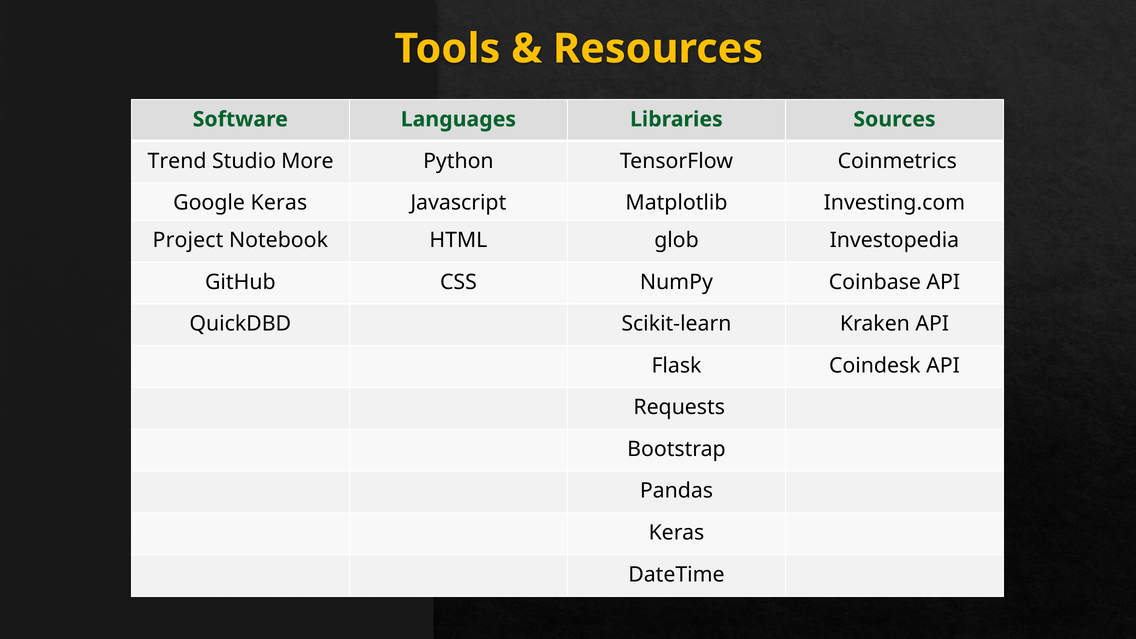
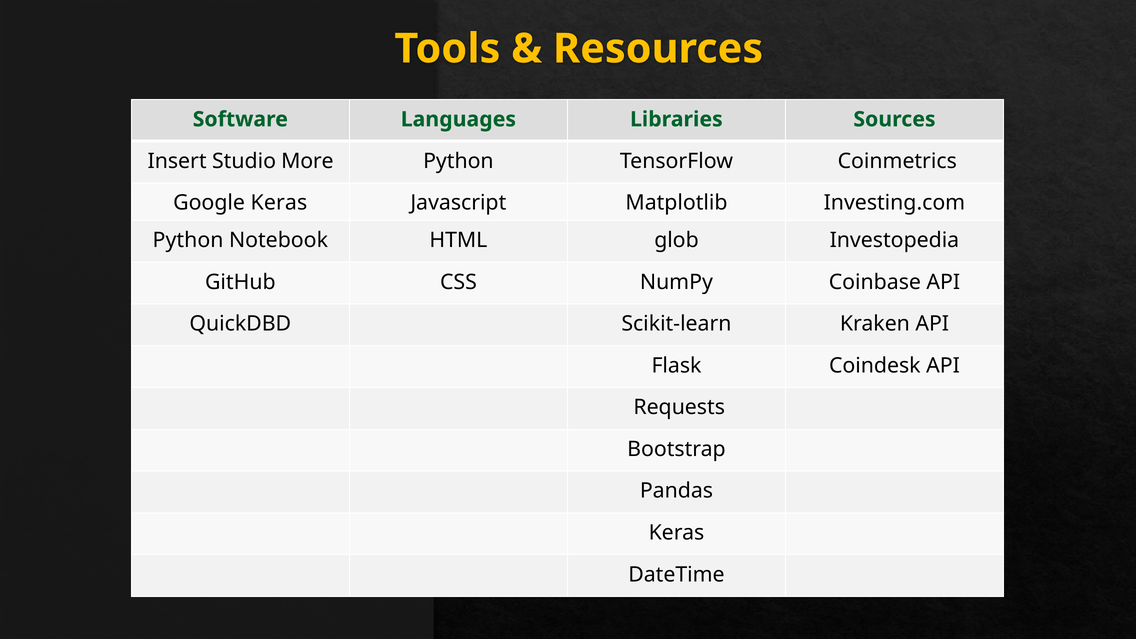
Trend: Trend -> Insert (177, 161)
Project: Project -> Python (188, 240)
